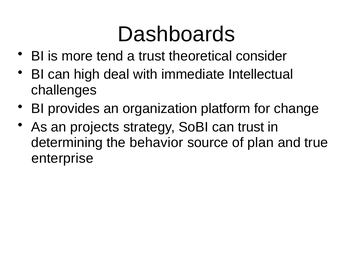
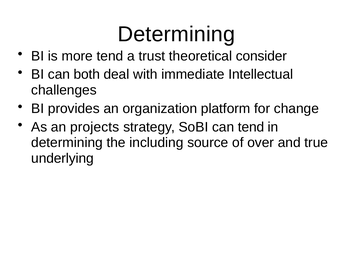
Dashboards: Dashboards -> Determining (176, 34)
high: high -> both (87, 74)
can trust: trust -> tend (251, 127)
behavior: behavior -> including (156, 143)
plan: plan -> over (261, 143)
enterprise: enterprise -> underlying (63, 158)
